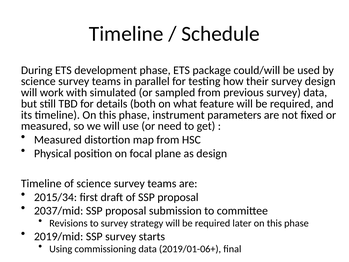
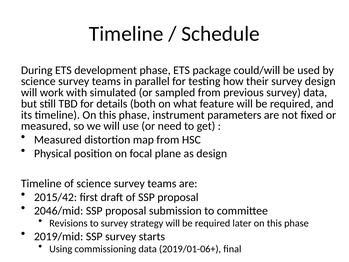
2015/34: 2015/34 -> 2015/42 (56, 197)
2037/mid: 2037/mid -> 2046/mid (59, 211)
